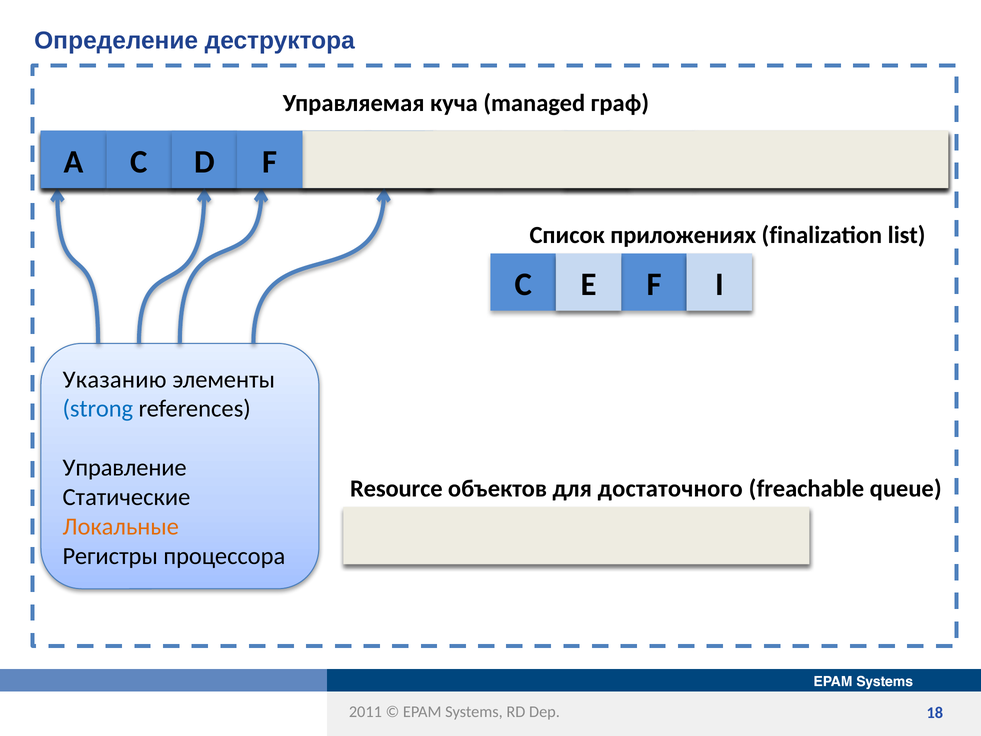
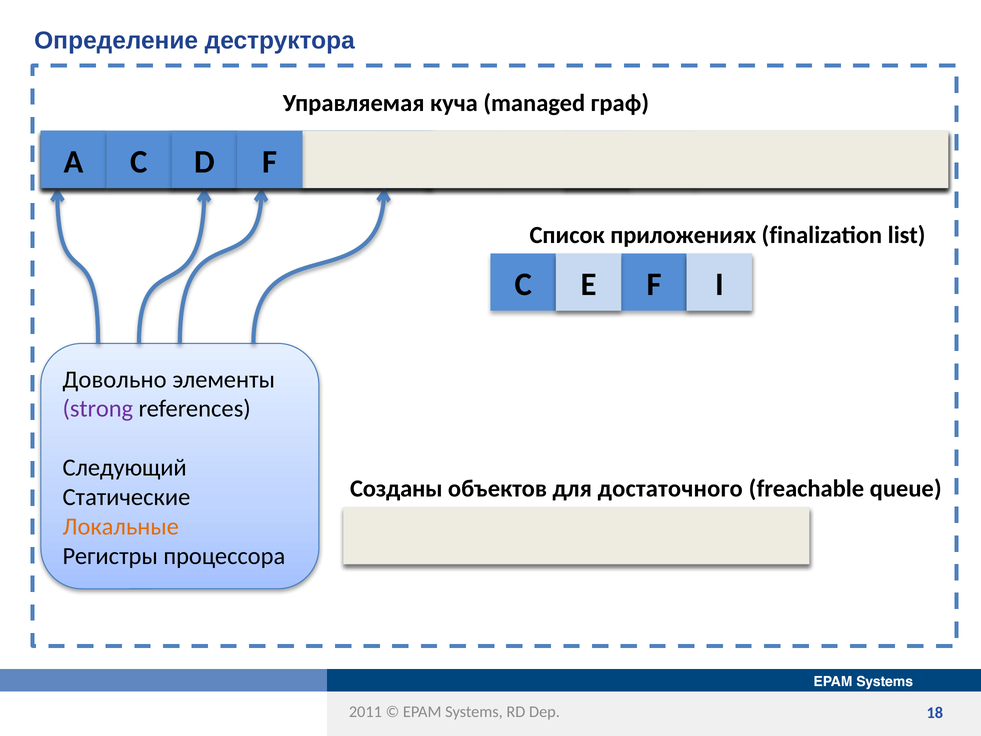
Указанию: Указанию -> Довольно (115, 379)
strong colour: blue -> purple (98, 409)
Управление: Управление -> Следующий (125, 468)
Resource: Resource -> Созданы (396, 488)
